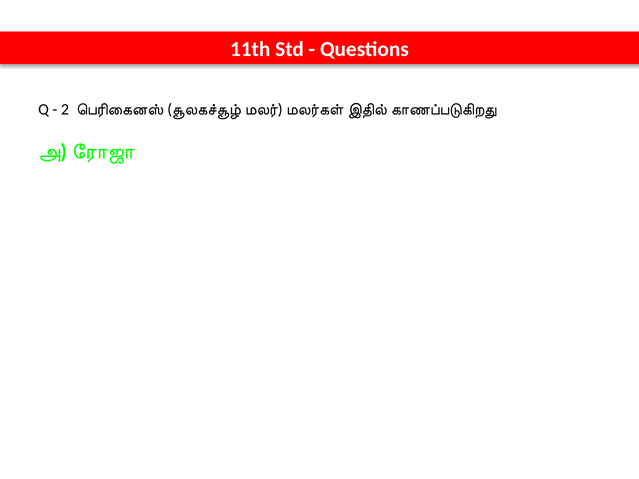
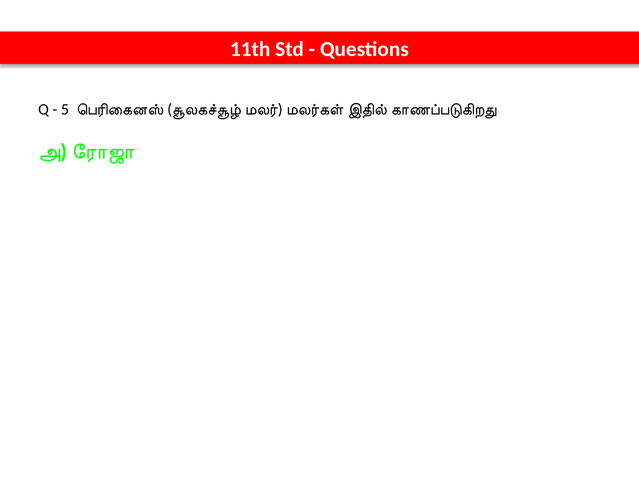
2: 2 -> 5 (65, 110)
